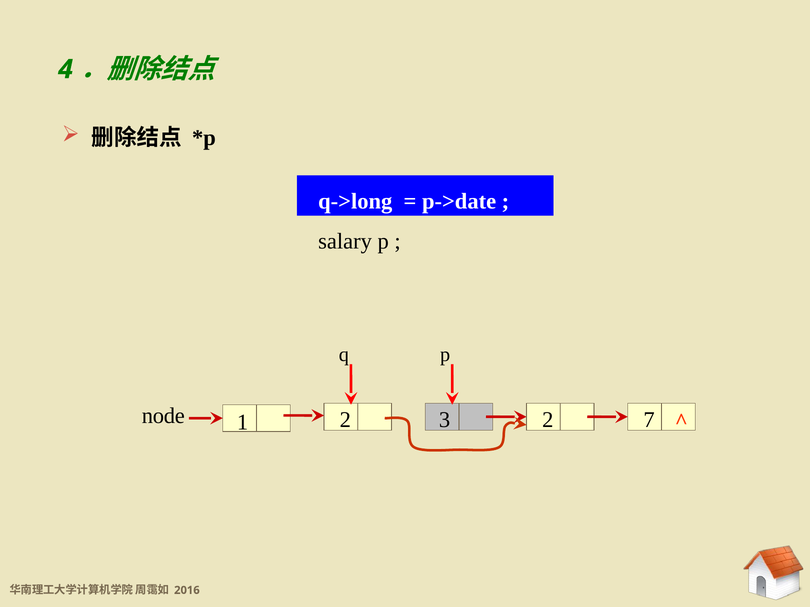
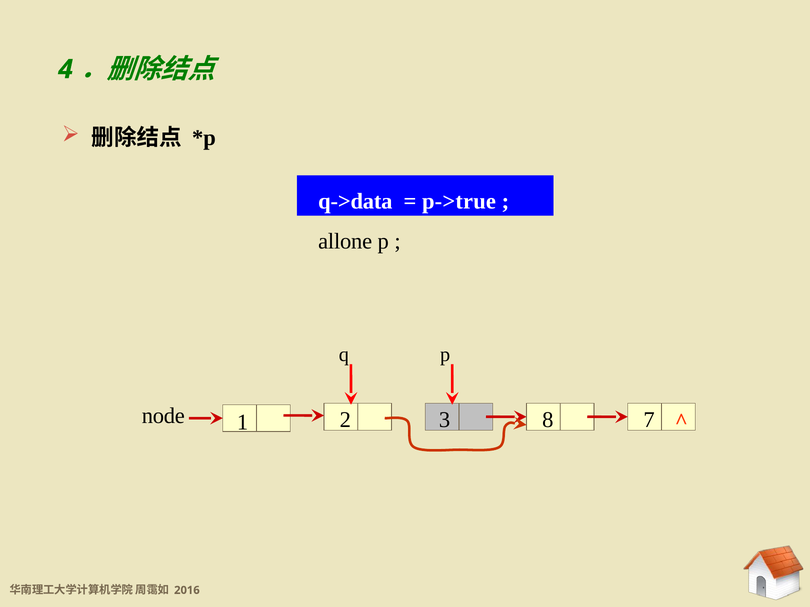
q->long: q->long -> q->data (355, 201)
p->date: p->date -> p->true (459, 201)
salary: salary -> allone (345, 242)
3 2: 2 -> 8 (548, 420)
